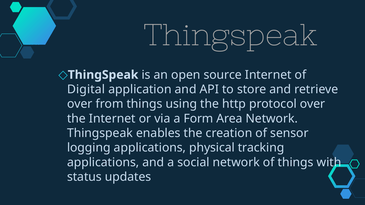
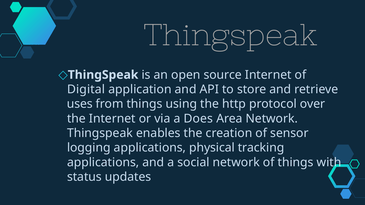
over: over -> uses (80, 104)
Form: Form -> Does (198, 119)
